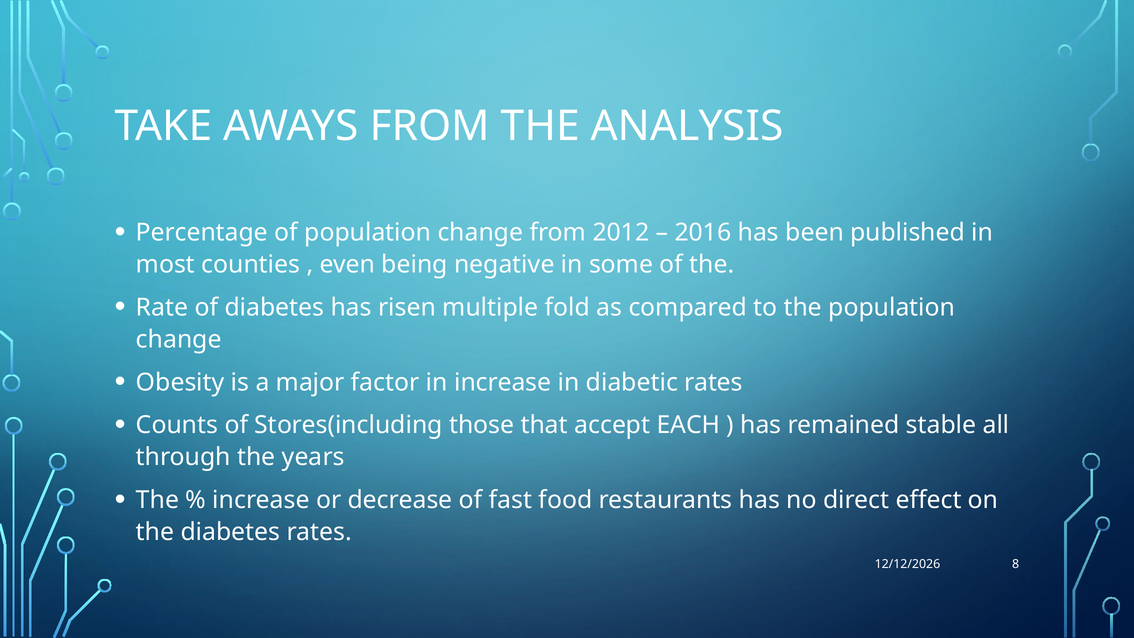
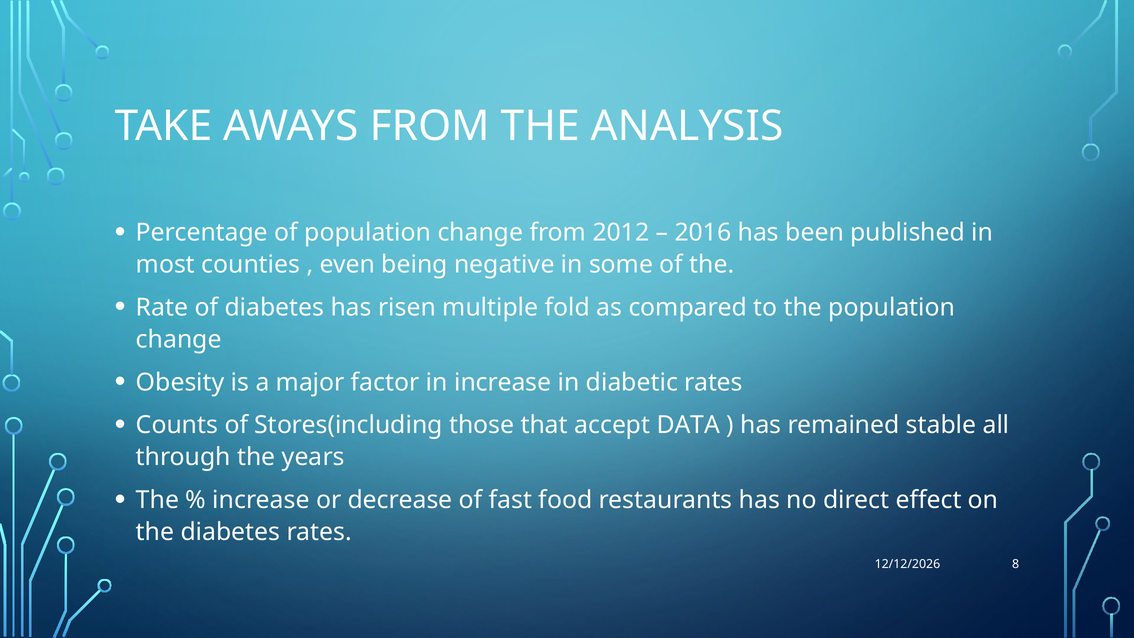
EACH: EACH -> DATA (688, 425)
